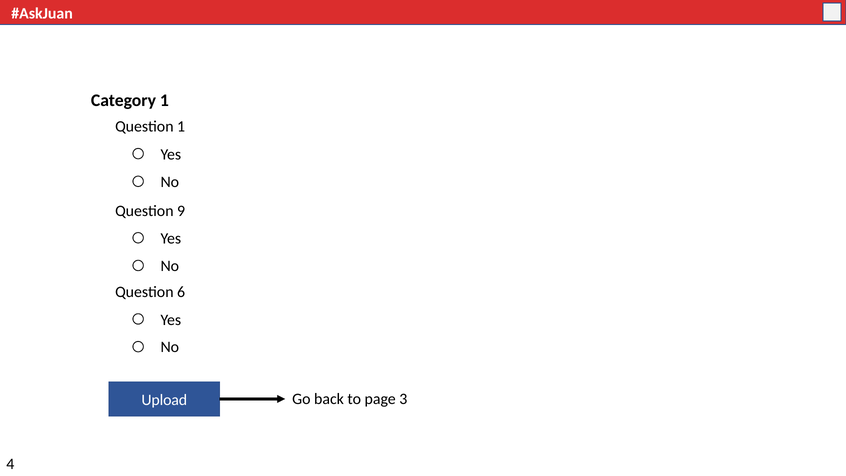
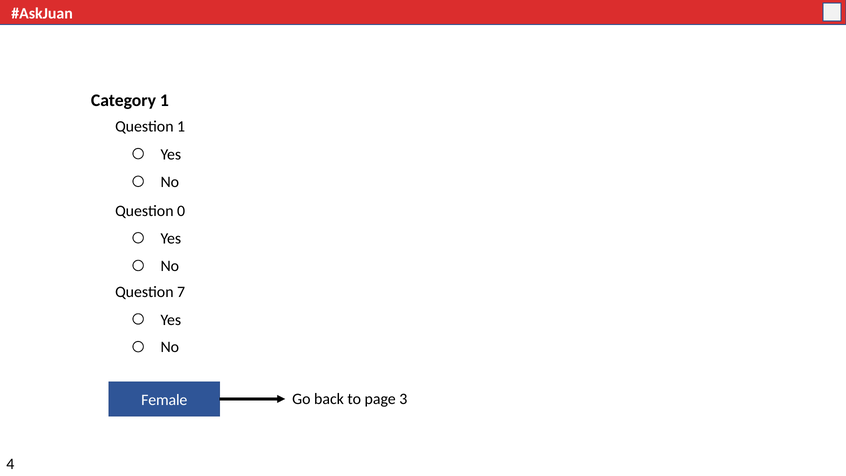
9: 9 -> 0 (181, 211)
6: 6 -> 7 (181, 292)
Upload: Upload -> Female (164, 400)
